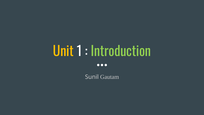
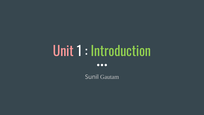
Unit colour: yellow -> pink (63, 51)
